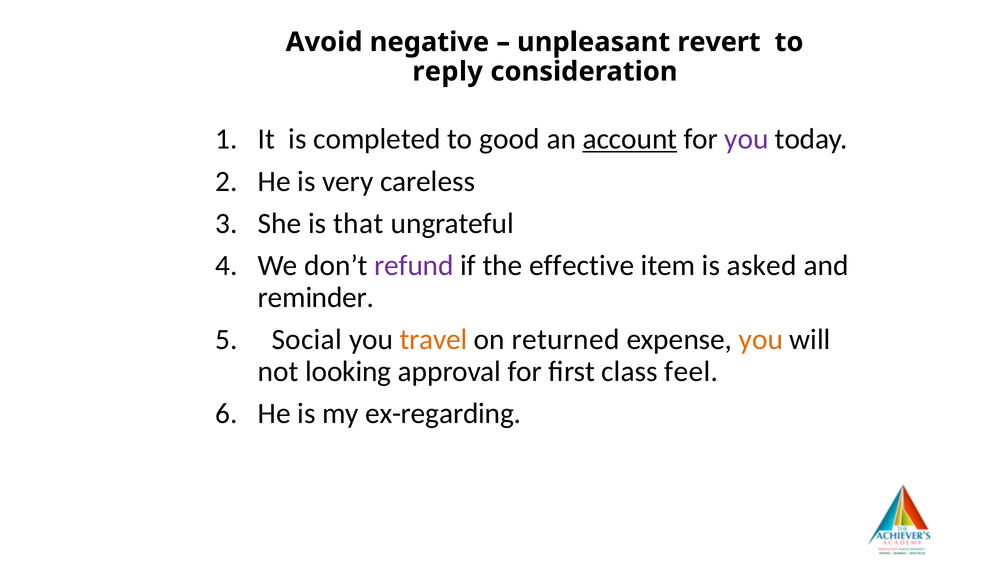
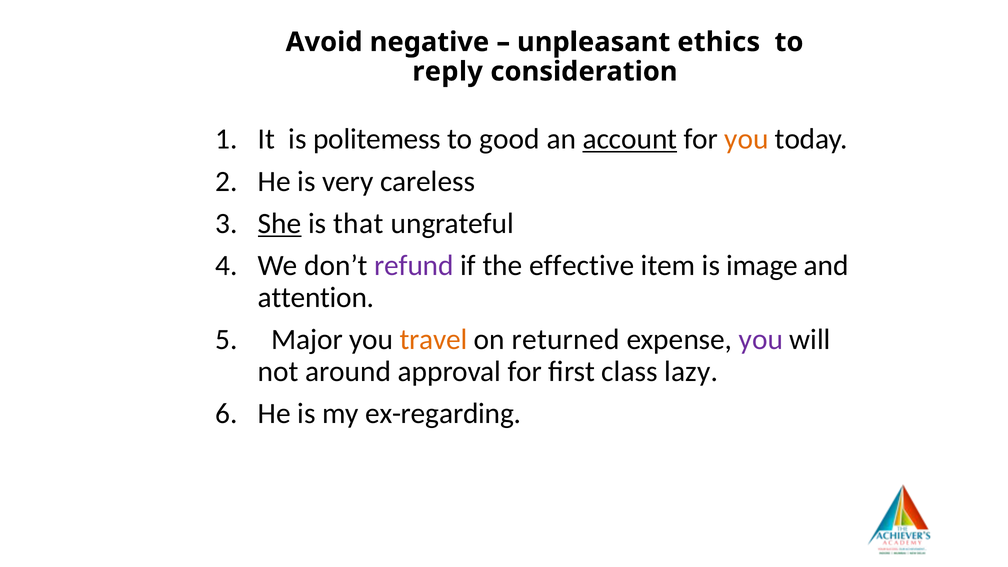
revert: revert -> ethics (719, 42)
completed: completed -> politemess (377, 139)
you colour: purple -> orange (746, 139)
She underline: none -> present (280, 224)
asked: asked -> image (762, 266)
reminder: reminder -> attention (316, 297)
Social: Social -> Major (307, 340)
you colour: orange -> purple (761, 340)
looking: looking -> around (348, 371)
feel: feel -> lazy (691, 371)
